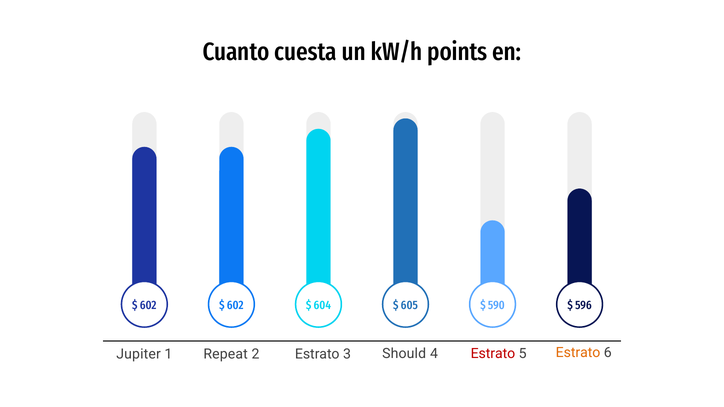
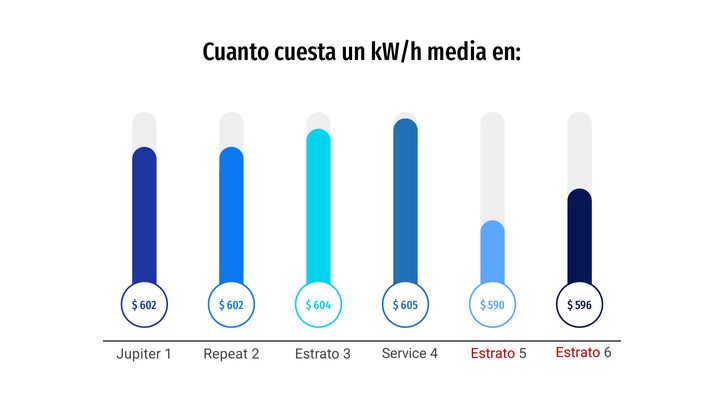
points: points -> media (457, 52)
Estrato colour: orange -> red (578, 353)
Should: Should -> Service (404, 354)
